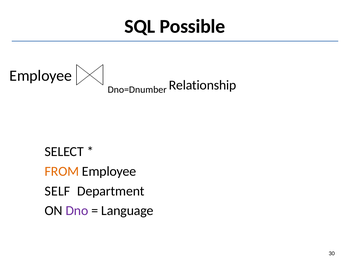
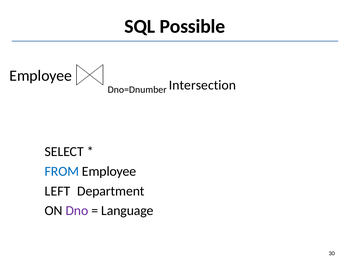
Relationship: Relationship -> Intersection (202, 85)
FROM colour: orange -> blue (62, 172)
SELF: SELF -> LEFT (58, 192)
